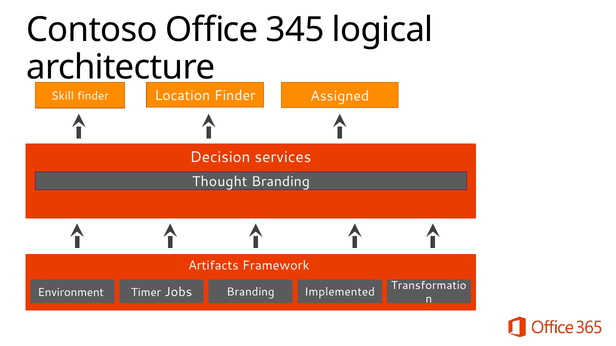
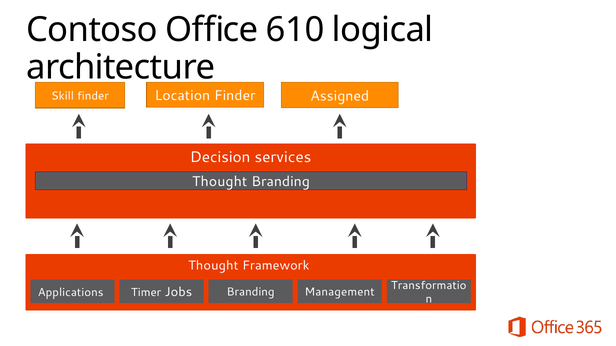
345: 345 -> 610 (295, 30)
Artifacts: Artifacts -> Thought (213, 266)
Environment: Environment -> Applications (71, 293)
Implemented: Implemented -> Management (340, 293)
